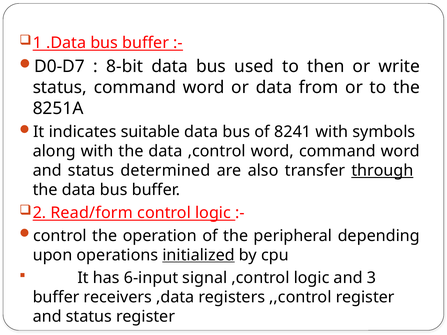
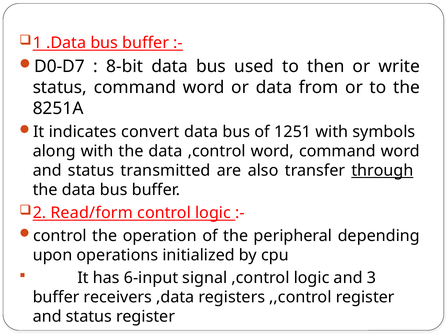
suitable: suitable -> convert (150, 132)
8241: 8241 -> 1251 (293, 132)
determined: determined -> transmitted (166, 171)
initialized underline: present -> none (199, 255)
